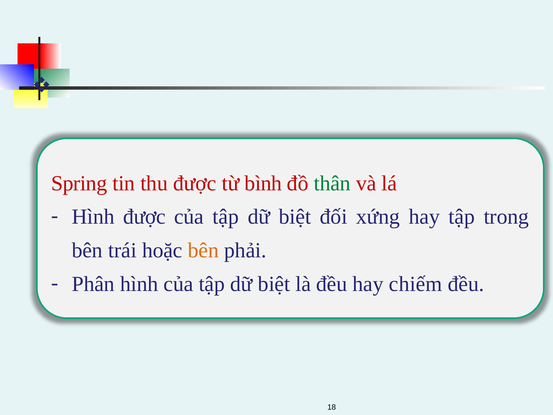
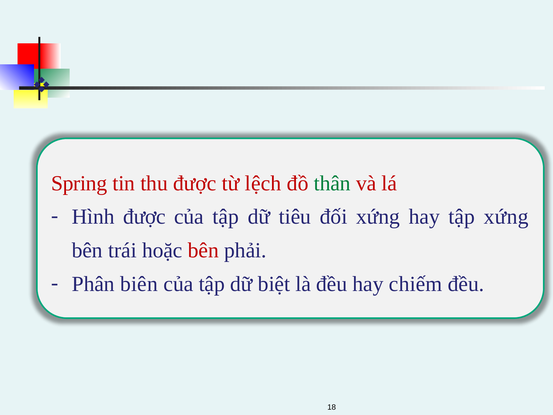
bình: bình -> lệch (263, 183)
biệt: biệt -> tiêu (295, 217)
tập trong: trong -> xứng (506, 217)
bên colour: orange -> red (203, 250)
Phân hình: hình -> biên (139, 284)
